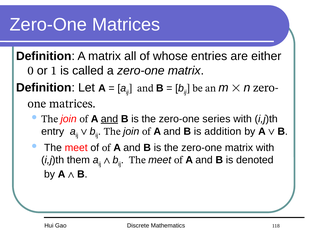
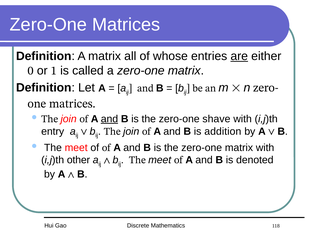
are underline: none -> present (239, 56)
series: series -> shave (216, 119)
them: them -> other (78, 160)
